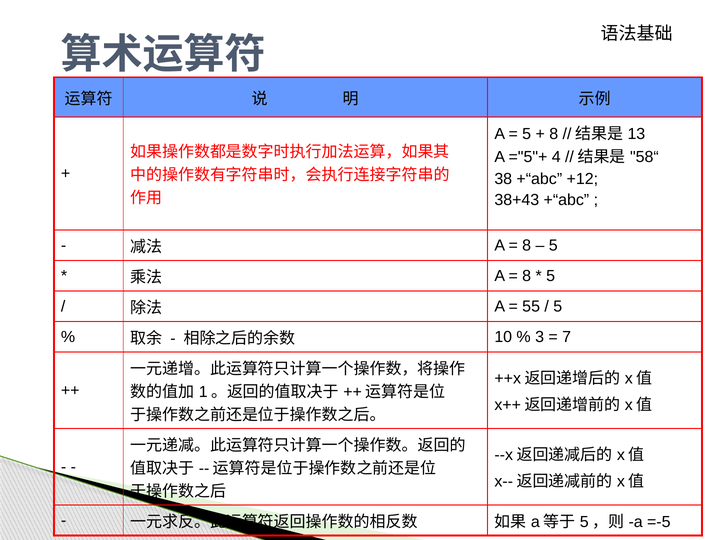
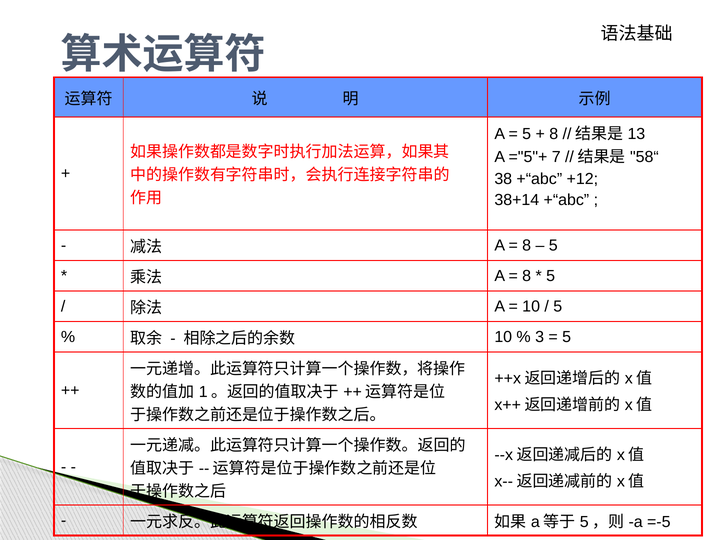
4: 4 -> 7 (556, 157)
38+43: 38+43 -> 38+14 (517, 200)
55: 55 -> 10 (531, 306)
7: 7 -> 5 (567, 337)
